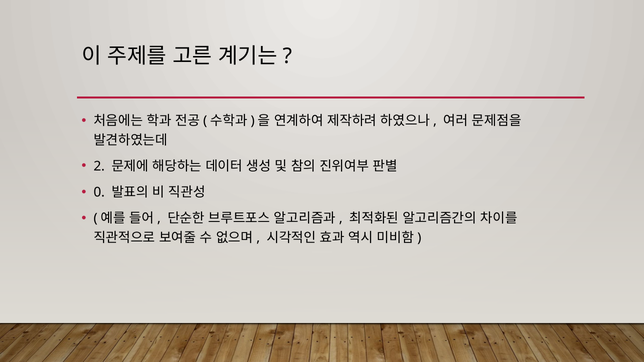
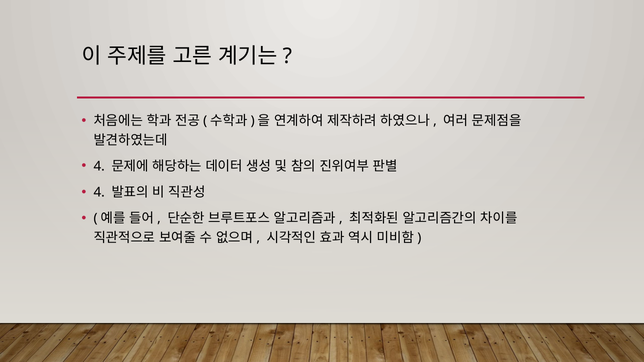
2: 2 -> 4 (99, 166)
0: 0 -> 4 (99, 192)
